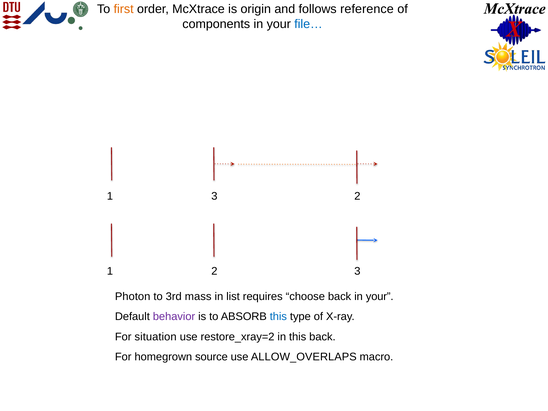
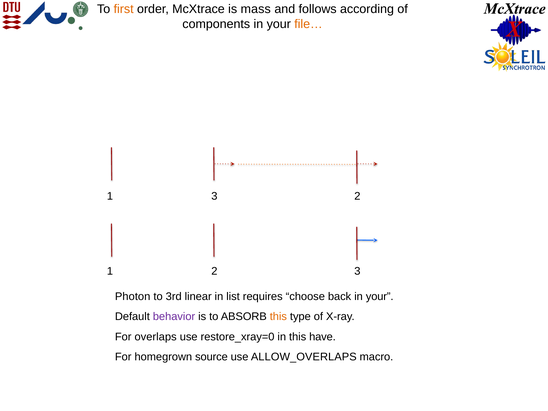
origin: origin -> mass (256, 9)
reference: reference -> according (367, 9)
file… colour: blue -> orange (308, 24)
mass: mass -> linear (198, 297)
this colour: blue -> orange (278, 317)
situation: situation -> overlaps (156, 337)
restore_xray=2: restore_xray=2 -> restore_xray=0 (238, 337)
this back: back -> have (322, 337)
